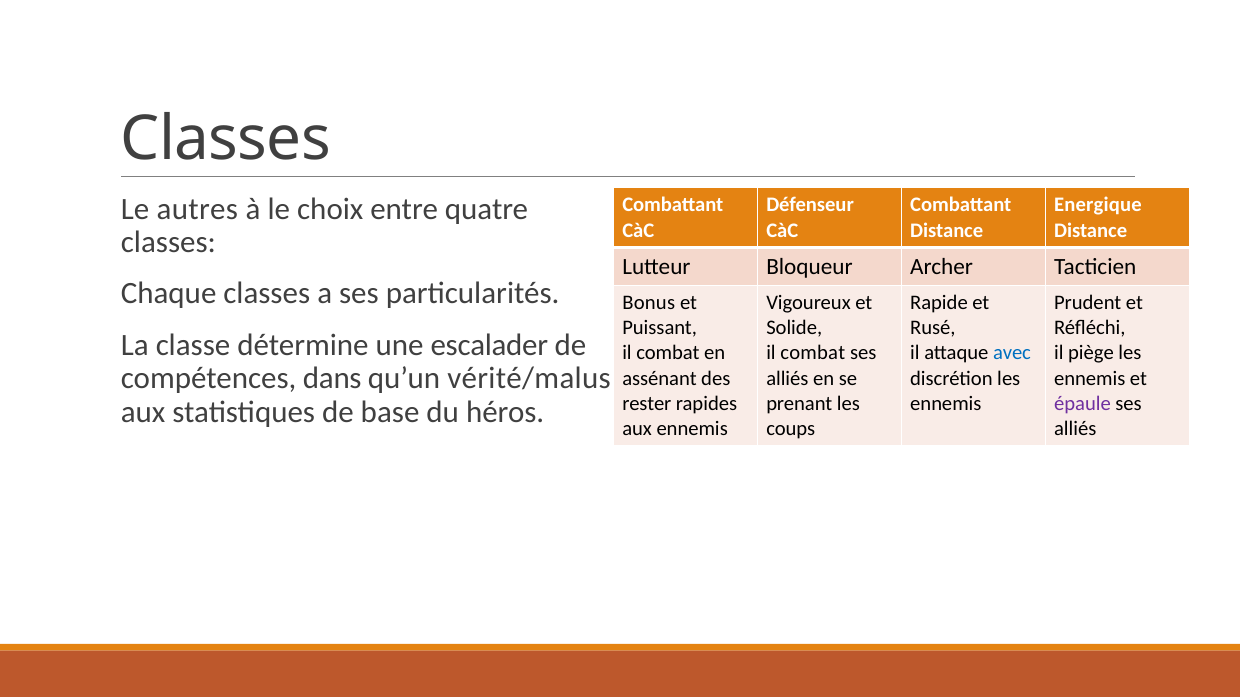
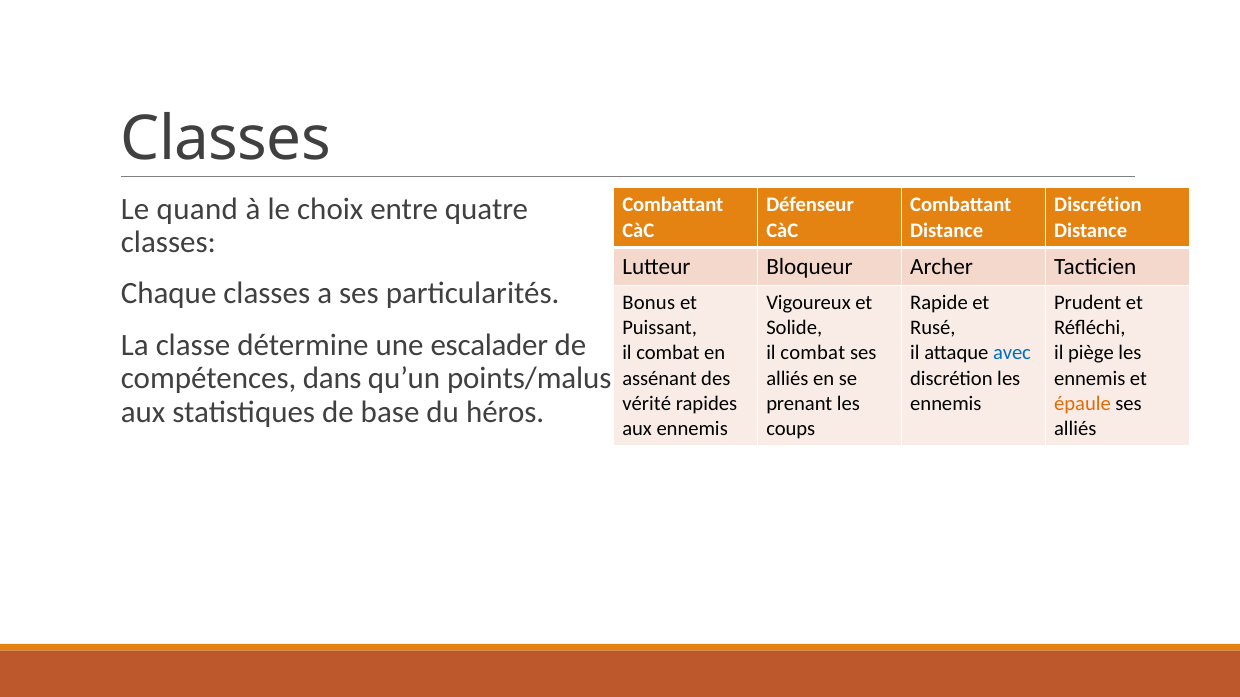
autres: autres -> quand (197, 209)
Energique: Energique -> Discrétion (1098, 205)
vérité/malus: vérité/malus -> points/malus (529, 379)
rester: rester -> vérité (647, 404)
épaule colour: purple -> orange (1083, 404)
